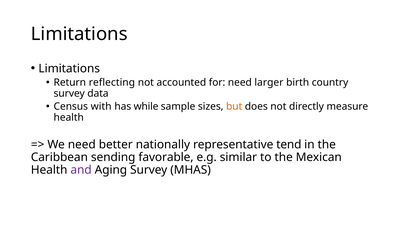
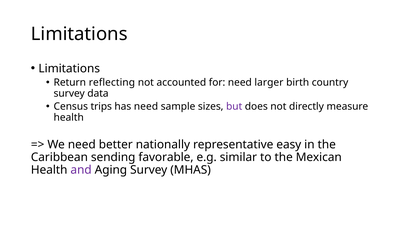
with: with -> trips (101, 106)
has while: while -> need (146, 106)
but colour: orange -> purple (234, 106)
tend: tend -> easy (289, 144)
